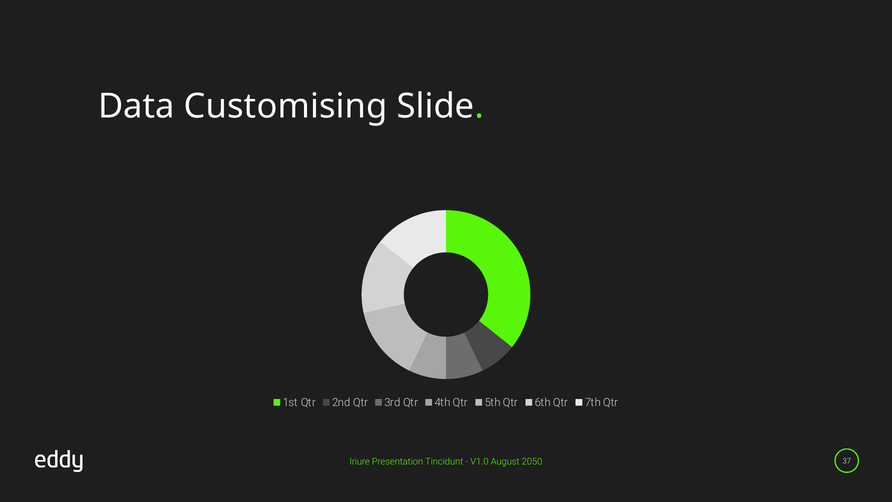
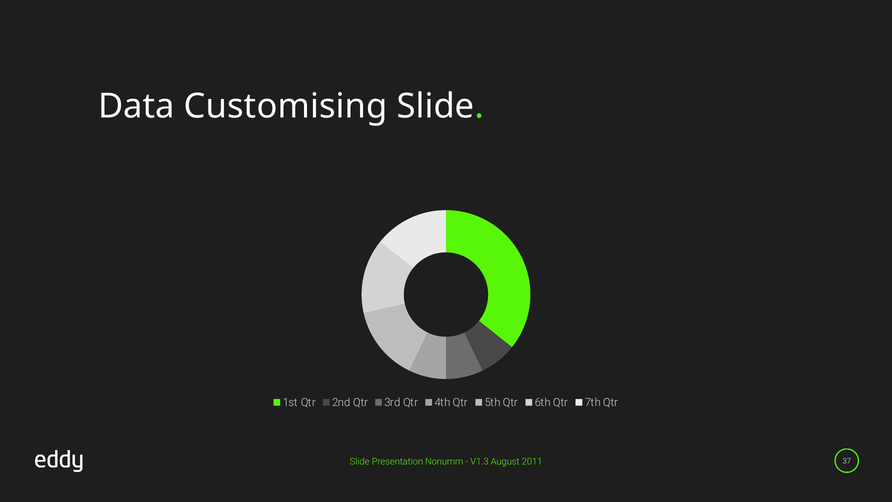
Iriure: Iriure -> Slide (360, 461)
Tincidunt: Tincidunt -> Nonumm (444, 461)
V1.0: V1.0 -> V1.3 (479, 461)
2050: 2050 -> 2011 (532, 461)
